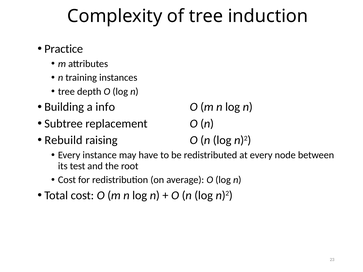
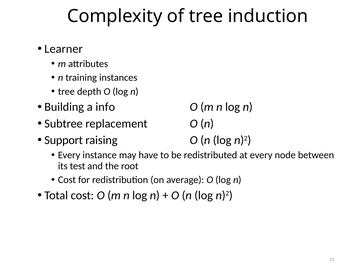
Practice: Practice -> Learner (64, 49)
Rebuild: Rebuild -> Support (64, 140)
